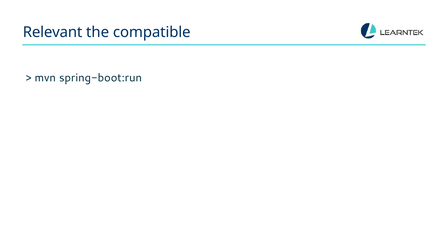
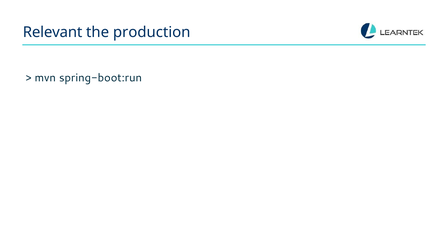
compatible: compatible -> production (152, 32)
